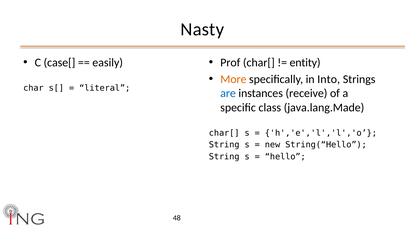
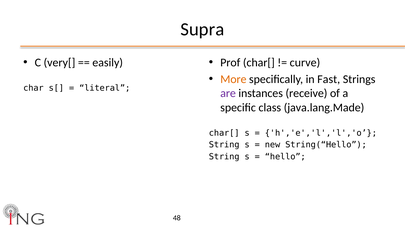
Nasty: Nasty -> Supra (202, 29)
case[: case[ -> very[ (59, 63)
entity: entity -> curve (305, 63)
Into: Into -> Fast (329, 79)
are colour: blue -> purple (228, 93)
